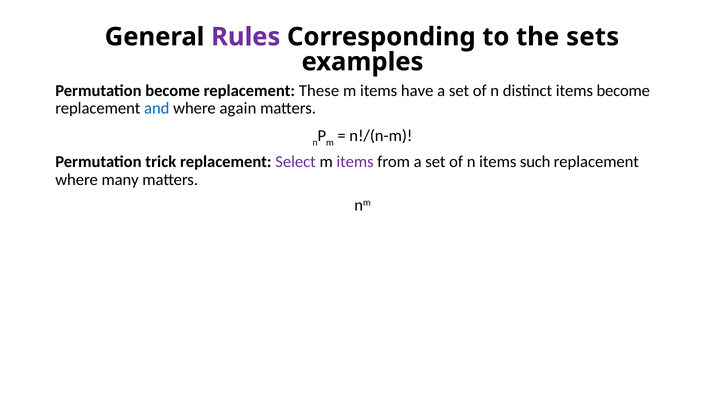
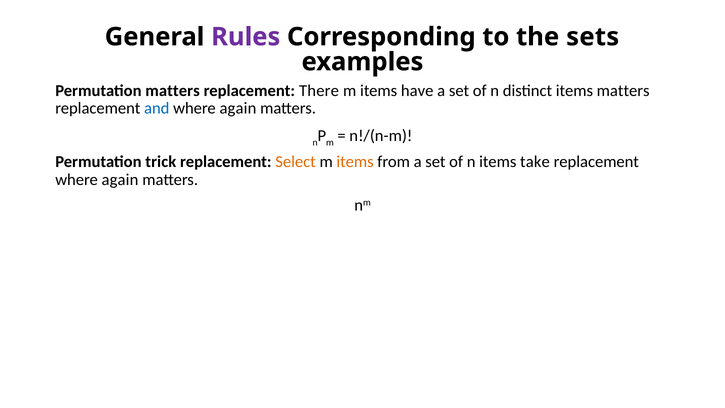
Permutation become: become -> matters (173, 90)
These: These -> There (319, 90)
items become: become -> matters (623, 90)
Select colour: purple -> orange (296, 162)
items colour: purple -> orange (355, 162)
such: such -> take (535, 162)
many: many -> again (120, 180)
